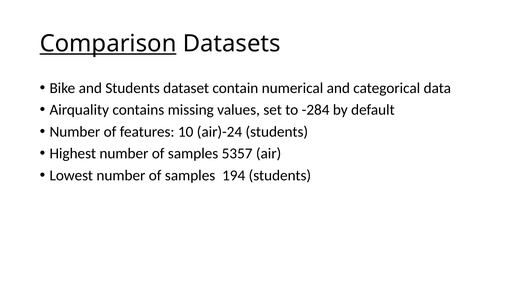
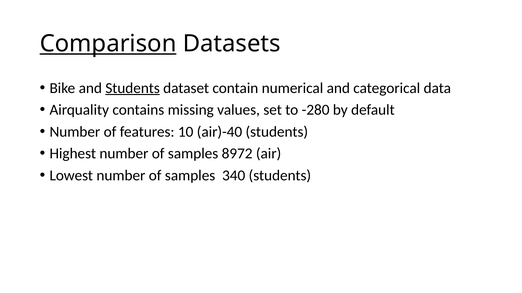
Students underline: none -> present (133, 88)
-284: -284 -> -280 (316, 110)
air)-24: air)-24 -> air)-40 (219, 132)
5357: 5357 -> 8972 (237, 154)
194: 194 -> 340 (234, 176)
